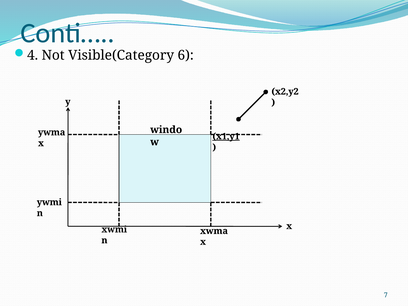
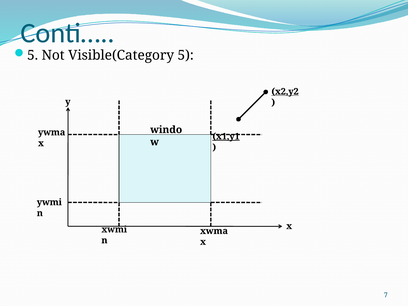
4: 4 -> 5 (33, 55)
Visible(Category 6: 6 -> 5 (186, 55)
x2,y2 underline: none -> present (285, 92)
